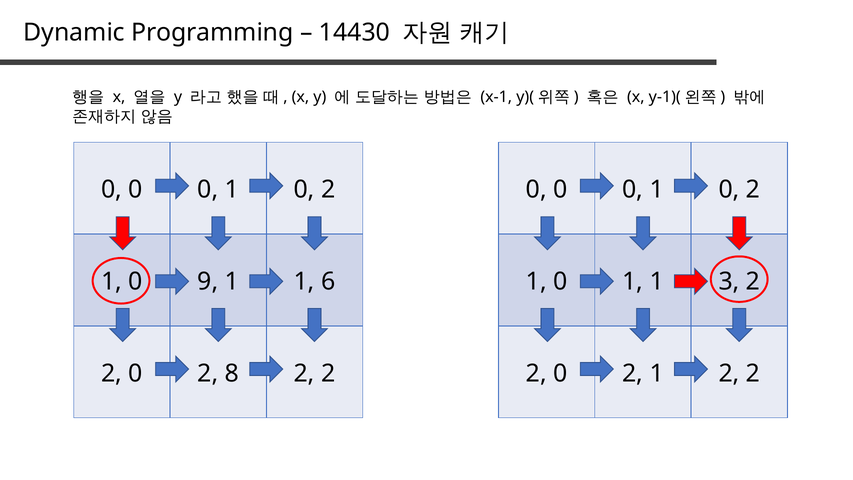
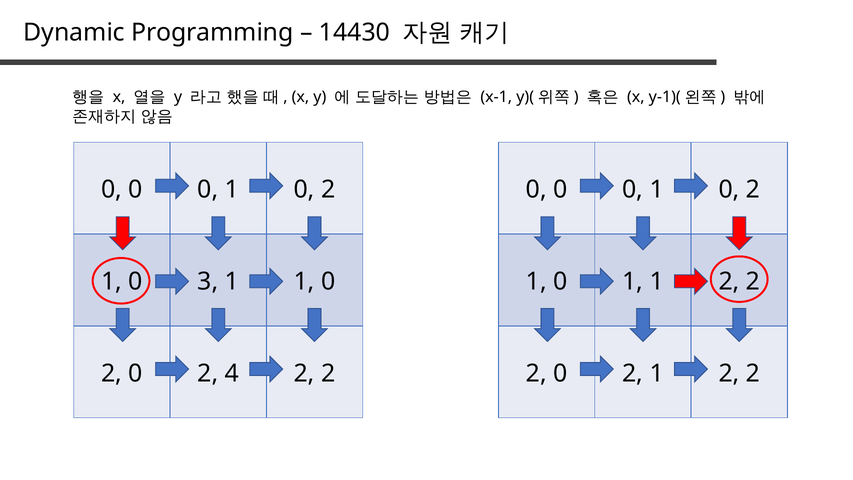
9: 9 -> 3 (208, 281)
1 1 6: 6 -> 0 (328, 281)
1 1 3: 3 -> 2 (729, 281)
8: 8 -> 4 (232, 373)
